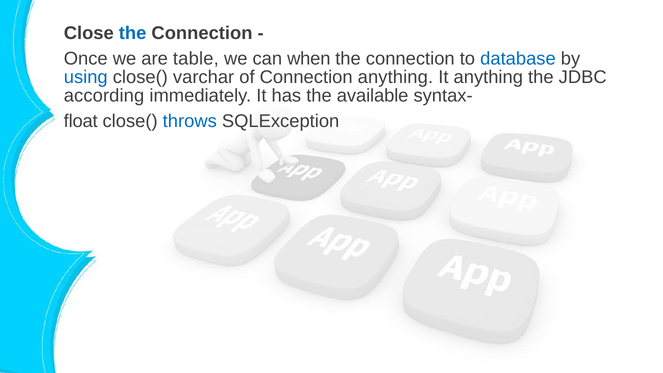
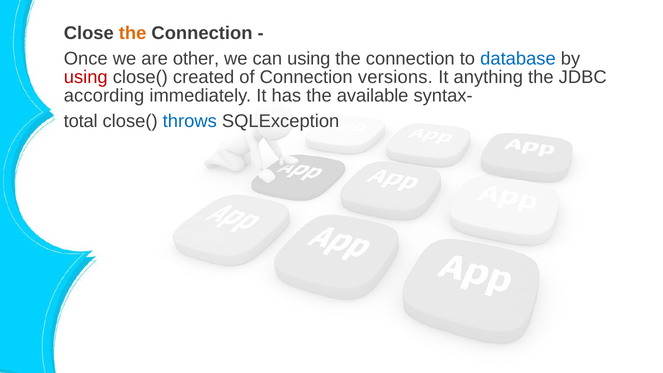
the colour: blue -> orange (133, 33)
table: table -> other (196, 59)
can when: when -> using (309, 59)
using colour: blue -> red (86, 77)
varchar: varchar -> created (204, 77)
Connection anything: anything -> versions (395, 77)
float: float -> total (81, 121)
